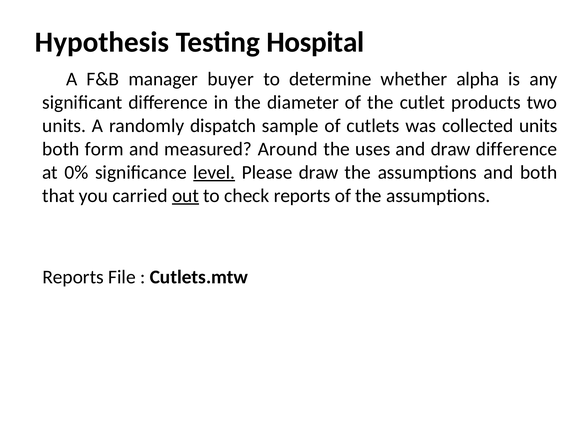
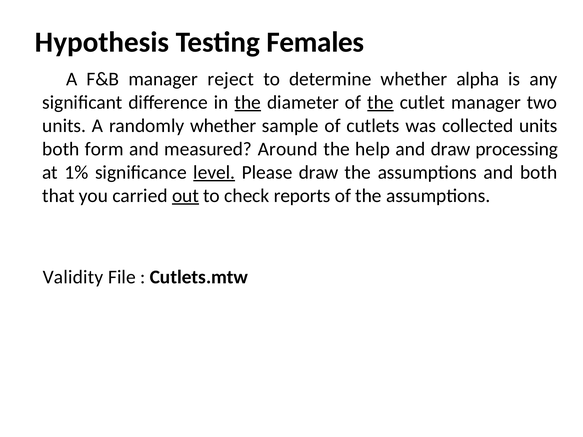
Hospital: Hospital -> Females (315, 42)
buyer: buyer -> reject (231, 79)
the underline: none -> present (248, 102)
the underline: none -> present (380, 102)
cutlet products: products -> manager (486, 102)
randomly dispatch: dispatch -> whether (223, 126)
uses: uses -> help (373, 149)
draw difference: difference -> processing (517, 149)
0%: 0% -> 1% (76, 172)
Reports: Reports -> Validity (73, 277)
